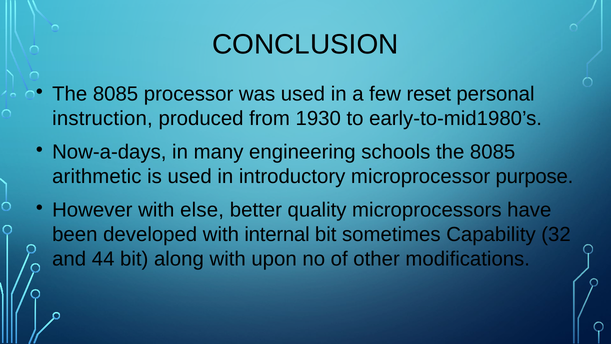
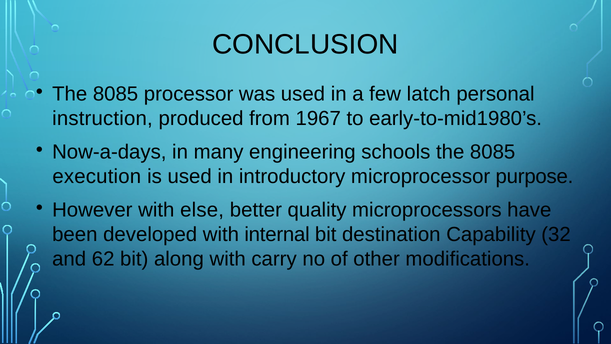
reset: reset -> latch (429, 94)
1930: 1930 -> 1967 (318, 119)
arithmetic: arithmetic -> execution (97, 176)
sometimes: sometimes -> destination (391, 234)
44: 44 -> 62 (103, 259)
upon: upon -> carry (274, 259)
